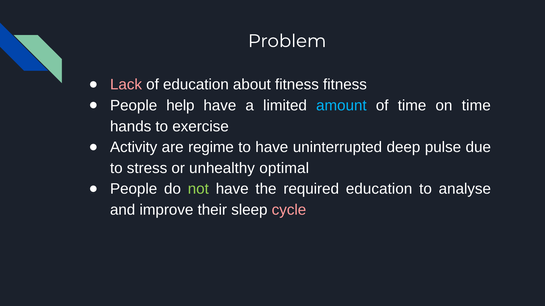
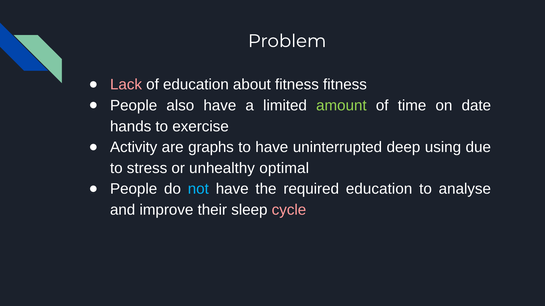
help: help -> also (180, 106)
amount colour: light blue -> light green (341, 106)
on time: time -> date (476, 106)
regime: regime -> graphs (211, 147)
pulse: pulse -> using (443, 147)
not colour: light green -> light blue (198, 189)
